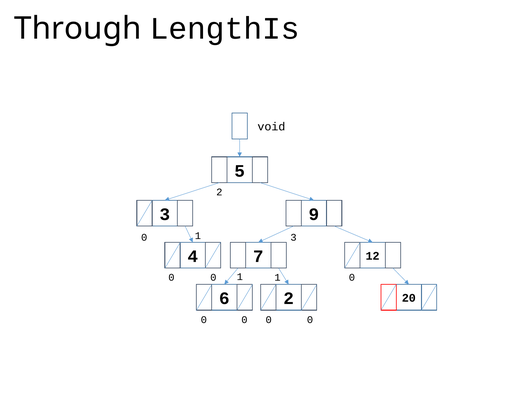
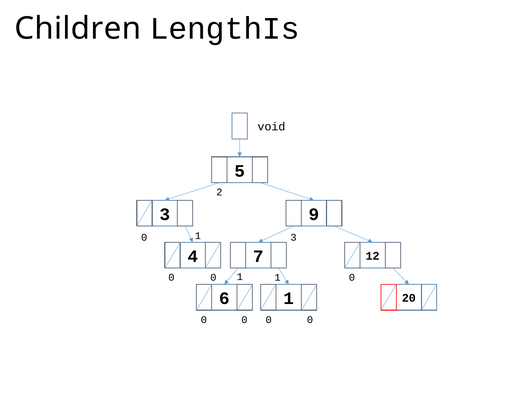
Through: Through -> Children (78, 29)
6 2: 2 -> 1 (289, 299)
